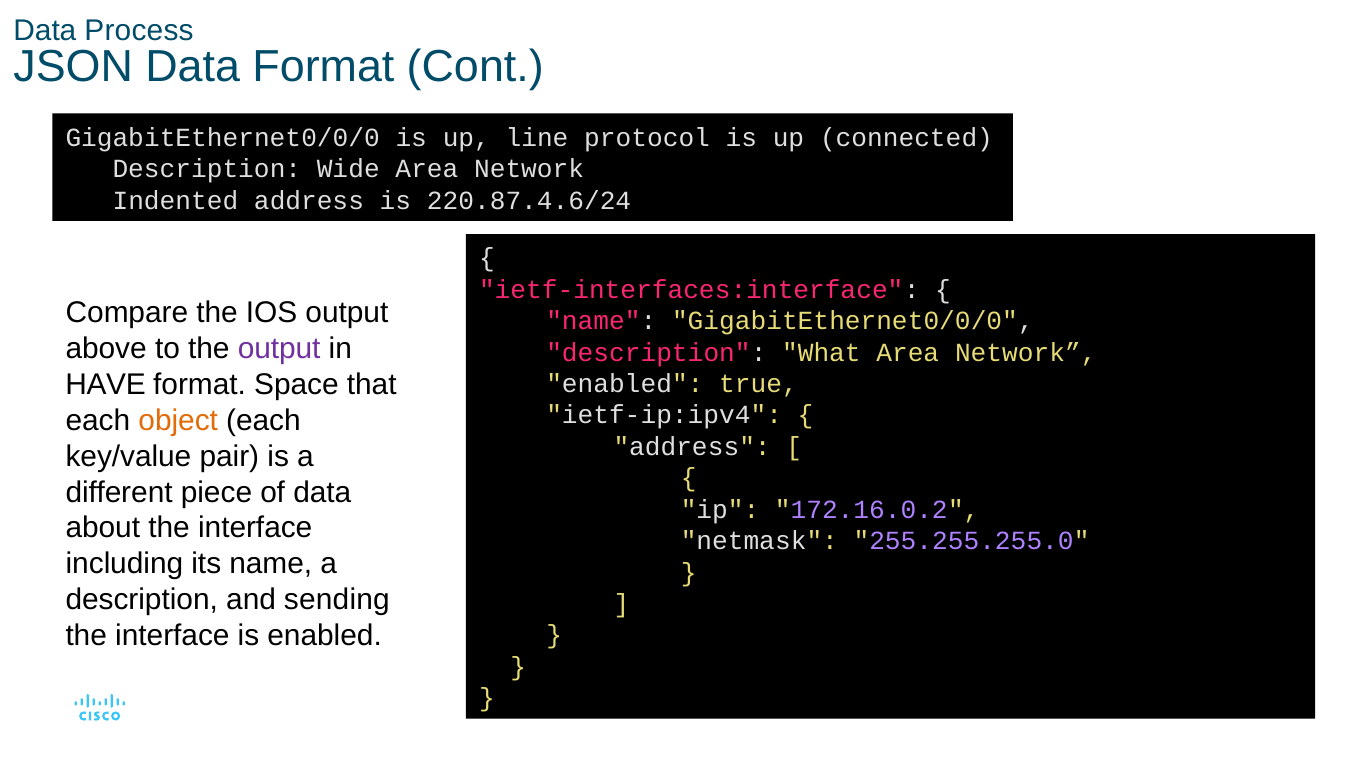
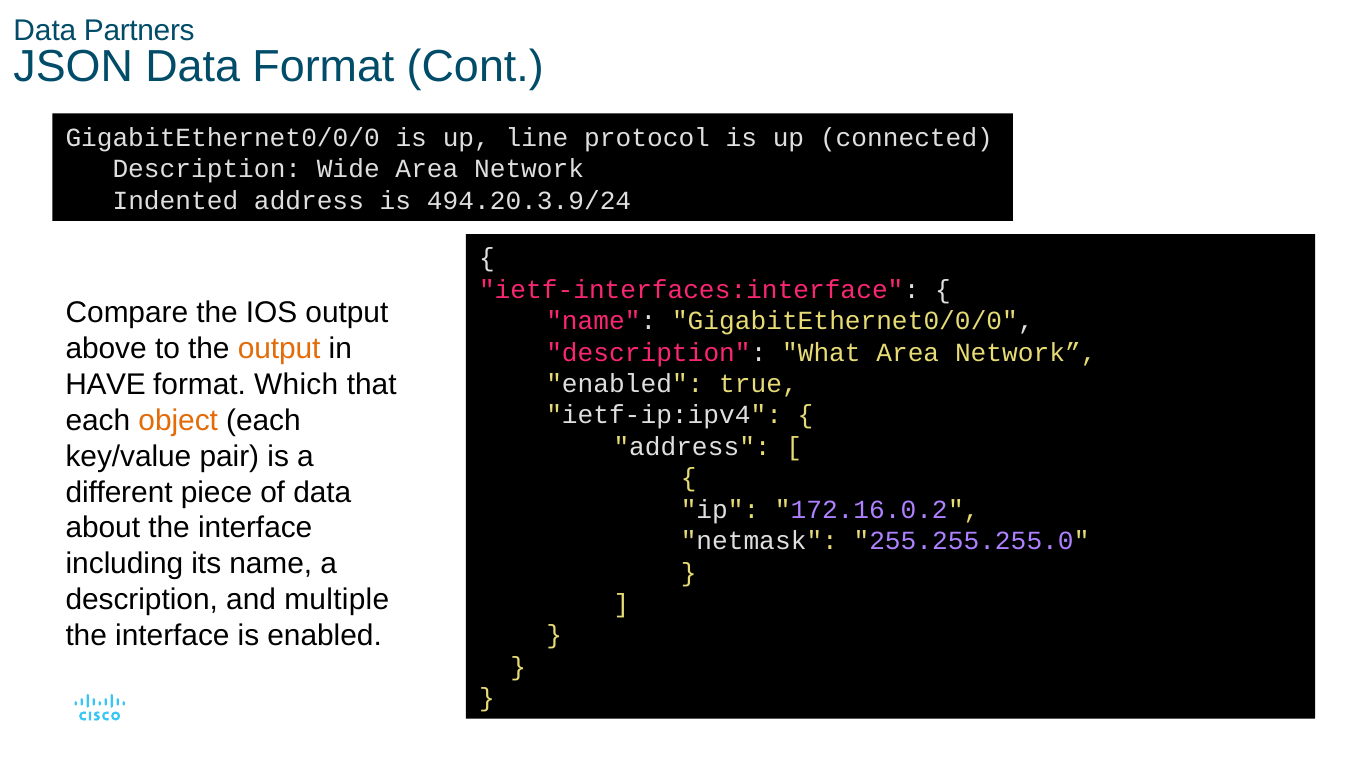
Process: Process -> Partners (139, 31)
220.87.4.6/24: 220.87.4.6/24 -> 494.20.3.9/24 (529, 200)
output colour: purple -> orange (279, 349)
Space: Space -> Which (296, 384)
sending: sending -> multiple (337, 600)
